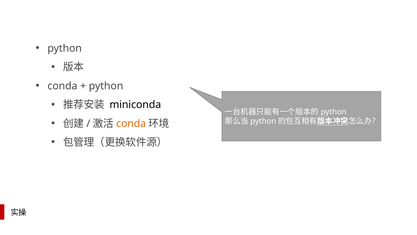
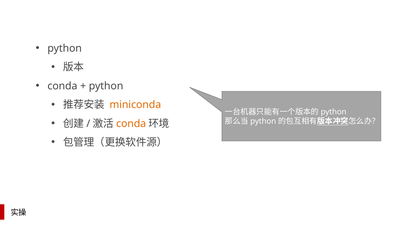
miniconda colour: black -> orange (135, 105)
